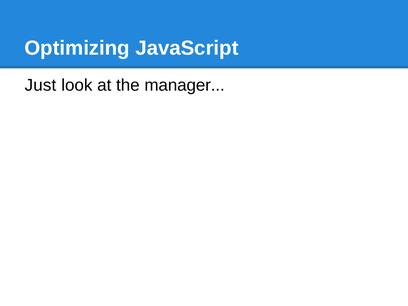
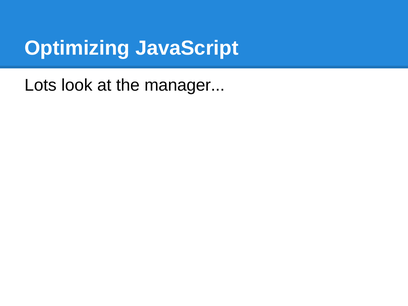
Just: Just -> Lots (41, 85)
